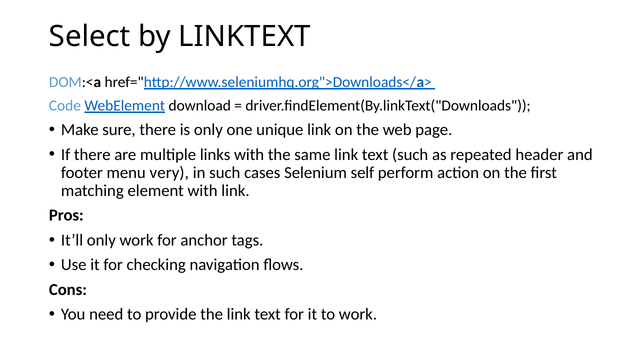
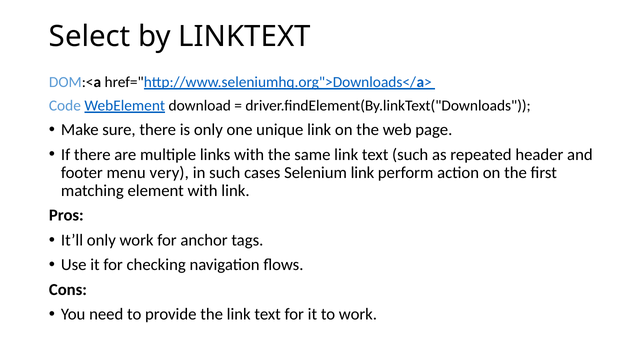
Selenium self: self -> link (362, 173)
